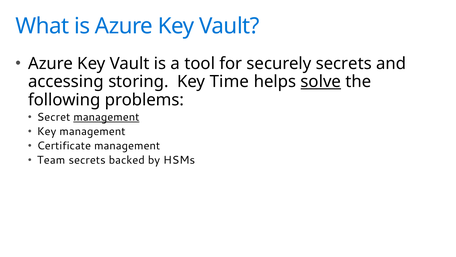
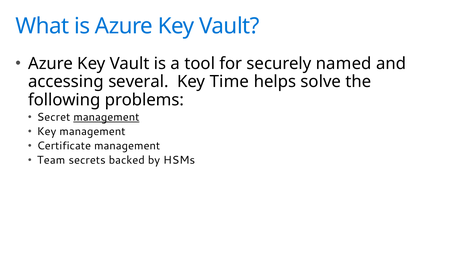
securely secrets: secrets -> named (344, 63)
storing: storing -> several (138, 82)
solve underline: present -> none (321, 82)
